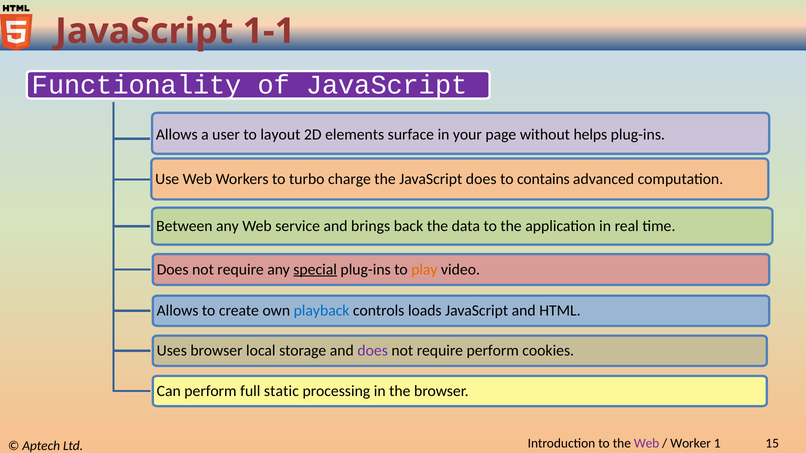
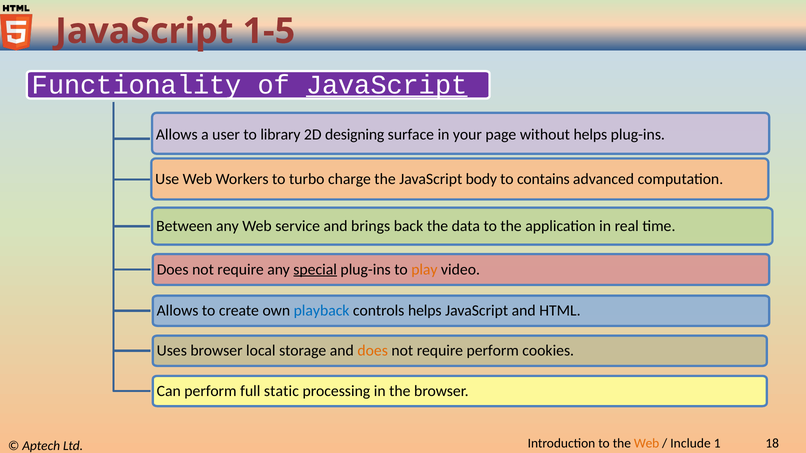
1-1: 1-1 -> 1-5 (269, 31)
JavaScript underline: none -> present (387, 85)
layout: layout -> library (280, 135)
elements: elements -> designing (355, 135)
JavaScript does: does -> body (481, 179)
controls loads: loads -> helps (425, 311)
does colour: purple -> orange (373, 351)
Web colour: purple -> orange (647, 444)
Worker: Worker -> Include (691, 444)
15: 15 -> 18 (772, 444)
